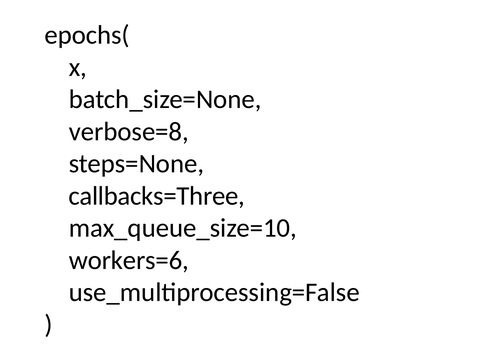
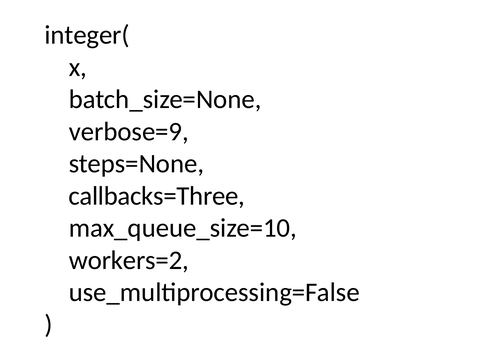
epochs(: epochs( -> integer( (87, 35)
verbose=8: verbose=8 -> verbose=9 (129, 132)
workers=6: workers=6 -> workers=2 (129, 260)
